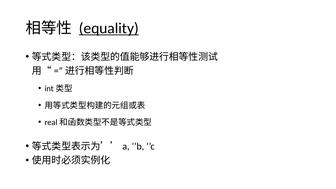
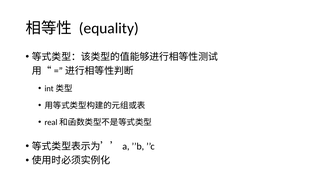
equality underline: present -> none (109, 28)
